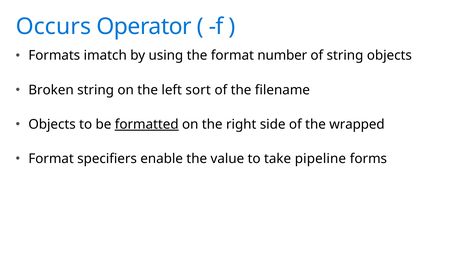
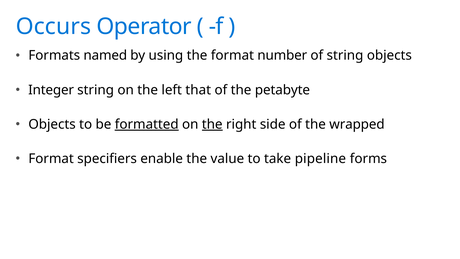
imatch: imatch -> named (105, 55)
Broken: Broken -> Integer (51, 90)
sort: sort -> that (198, 90)
filename: filename -> petabyte (282, 90)
the underline: none -> present (212, 124)
